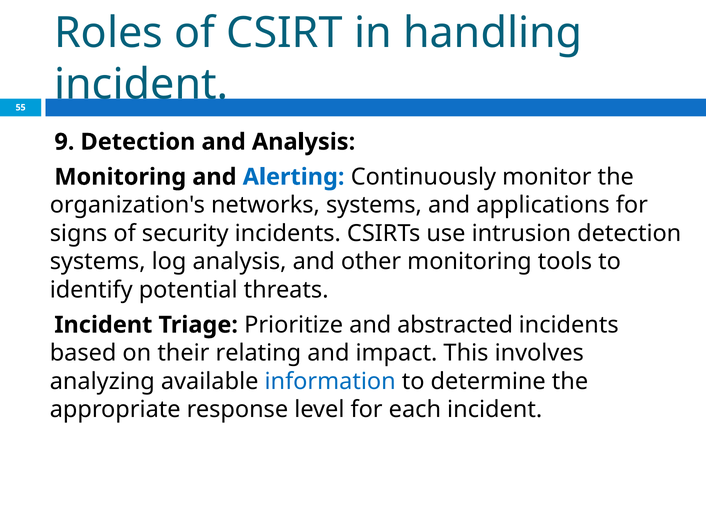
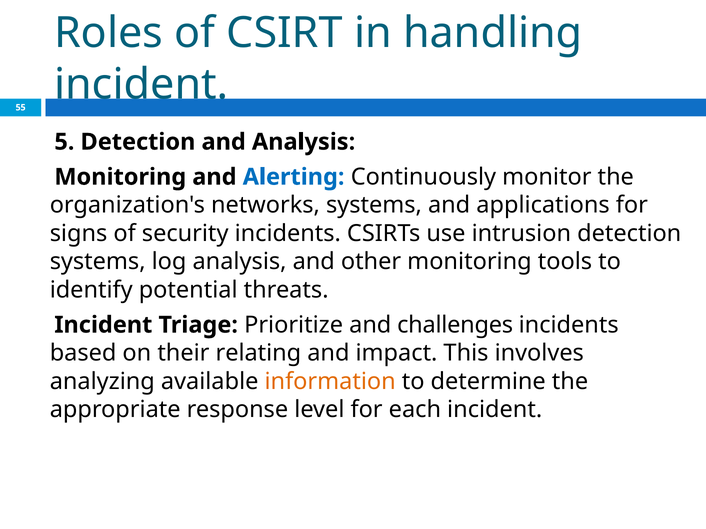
9: 9 -> 5 (64, 142)
abstracted: abstracted -> challenges (455, 325)
information colour: blue -> orange (330, 382)
